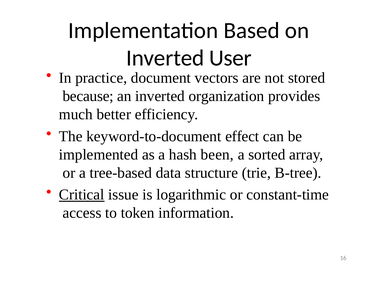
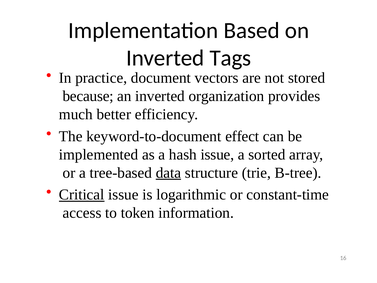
User: User -> Tags (230, 58)
hash been: been -> issue (217, 154)
data underline: none -> present (168, 173)
